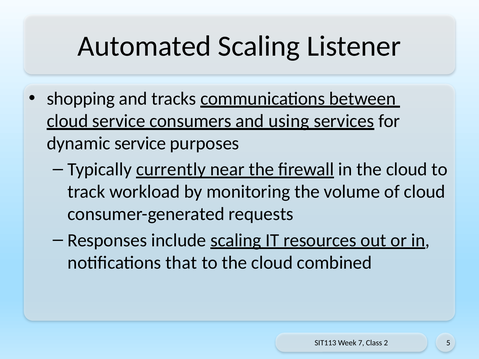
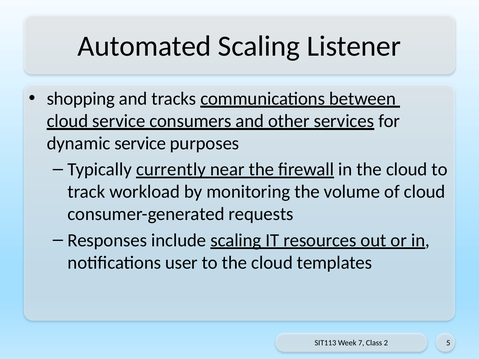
using: using -> other (289, 121)
that: that -> user (181, 263)
combined: combined -> templates (334, 263)
